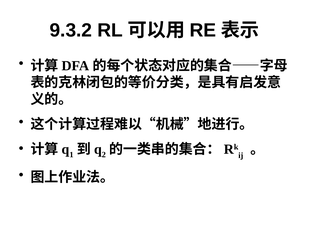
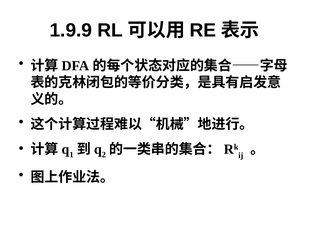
9.3.2: 9.3.2 -> 1.9.9 (71, 30)
